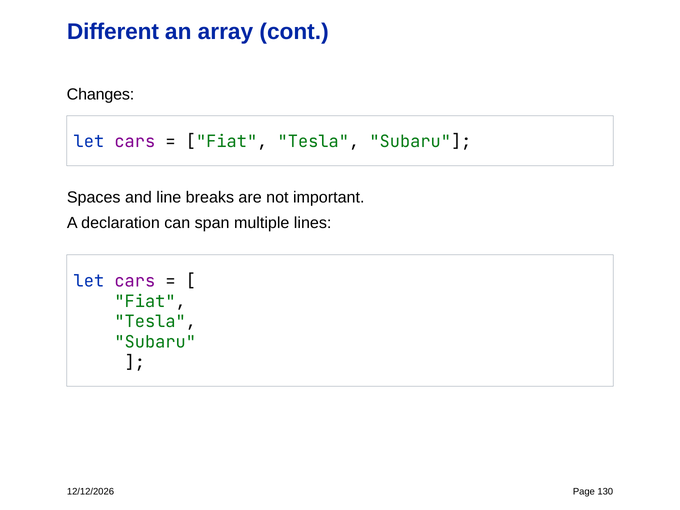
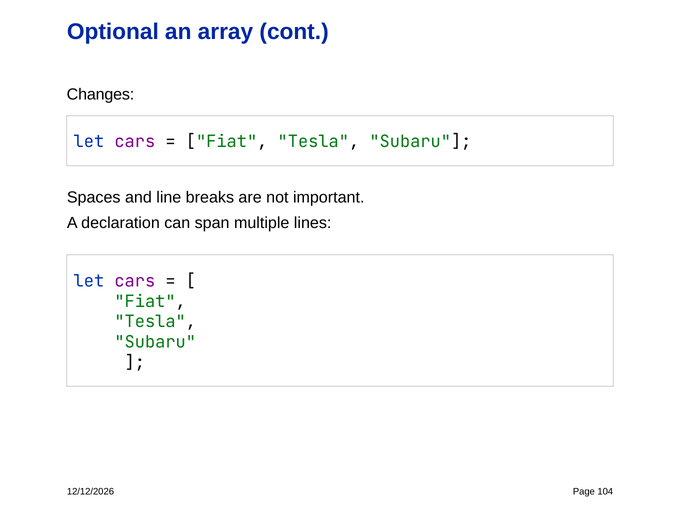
Different: Different -> Optional (113, 32)
130: 130 -> 104 (605, 492)
